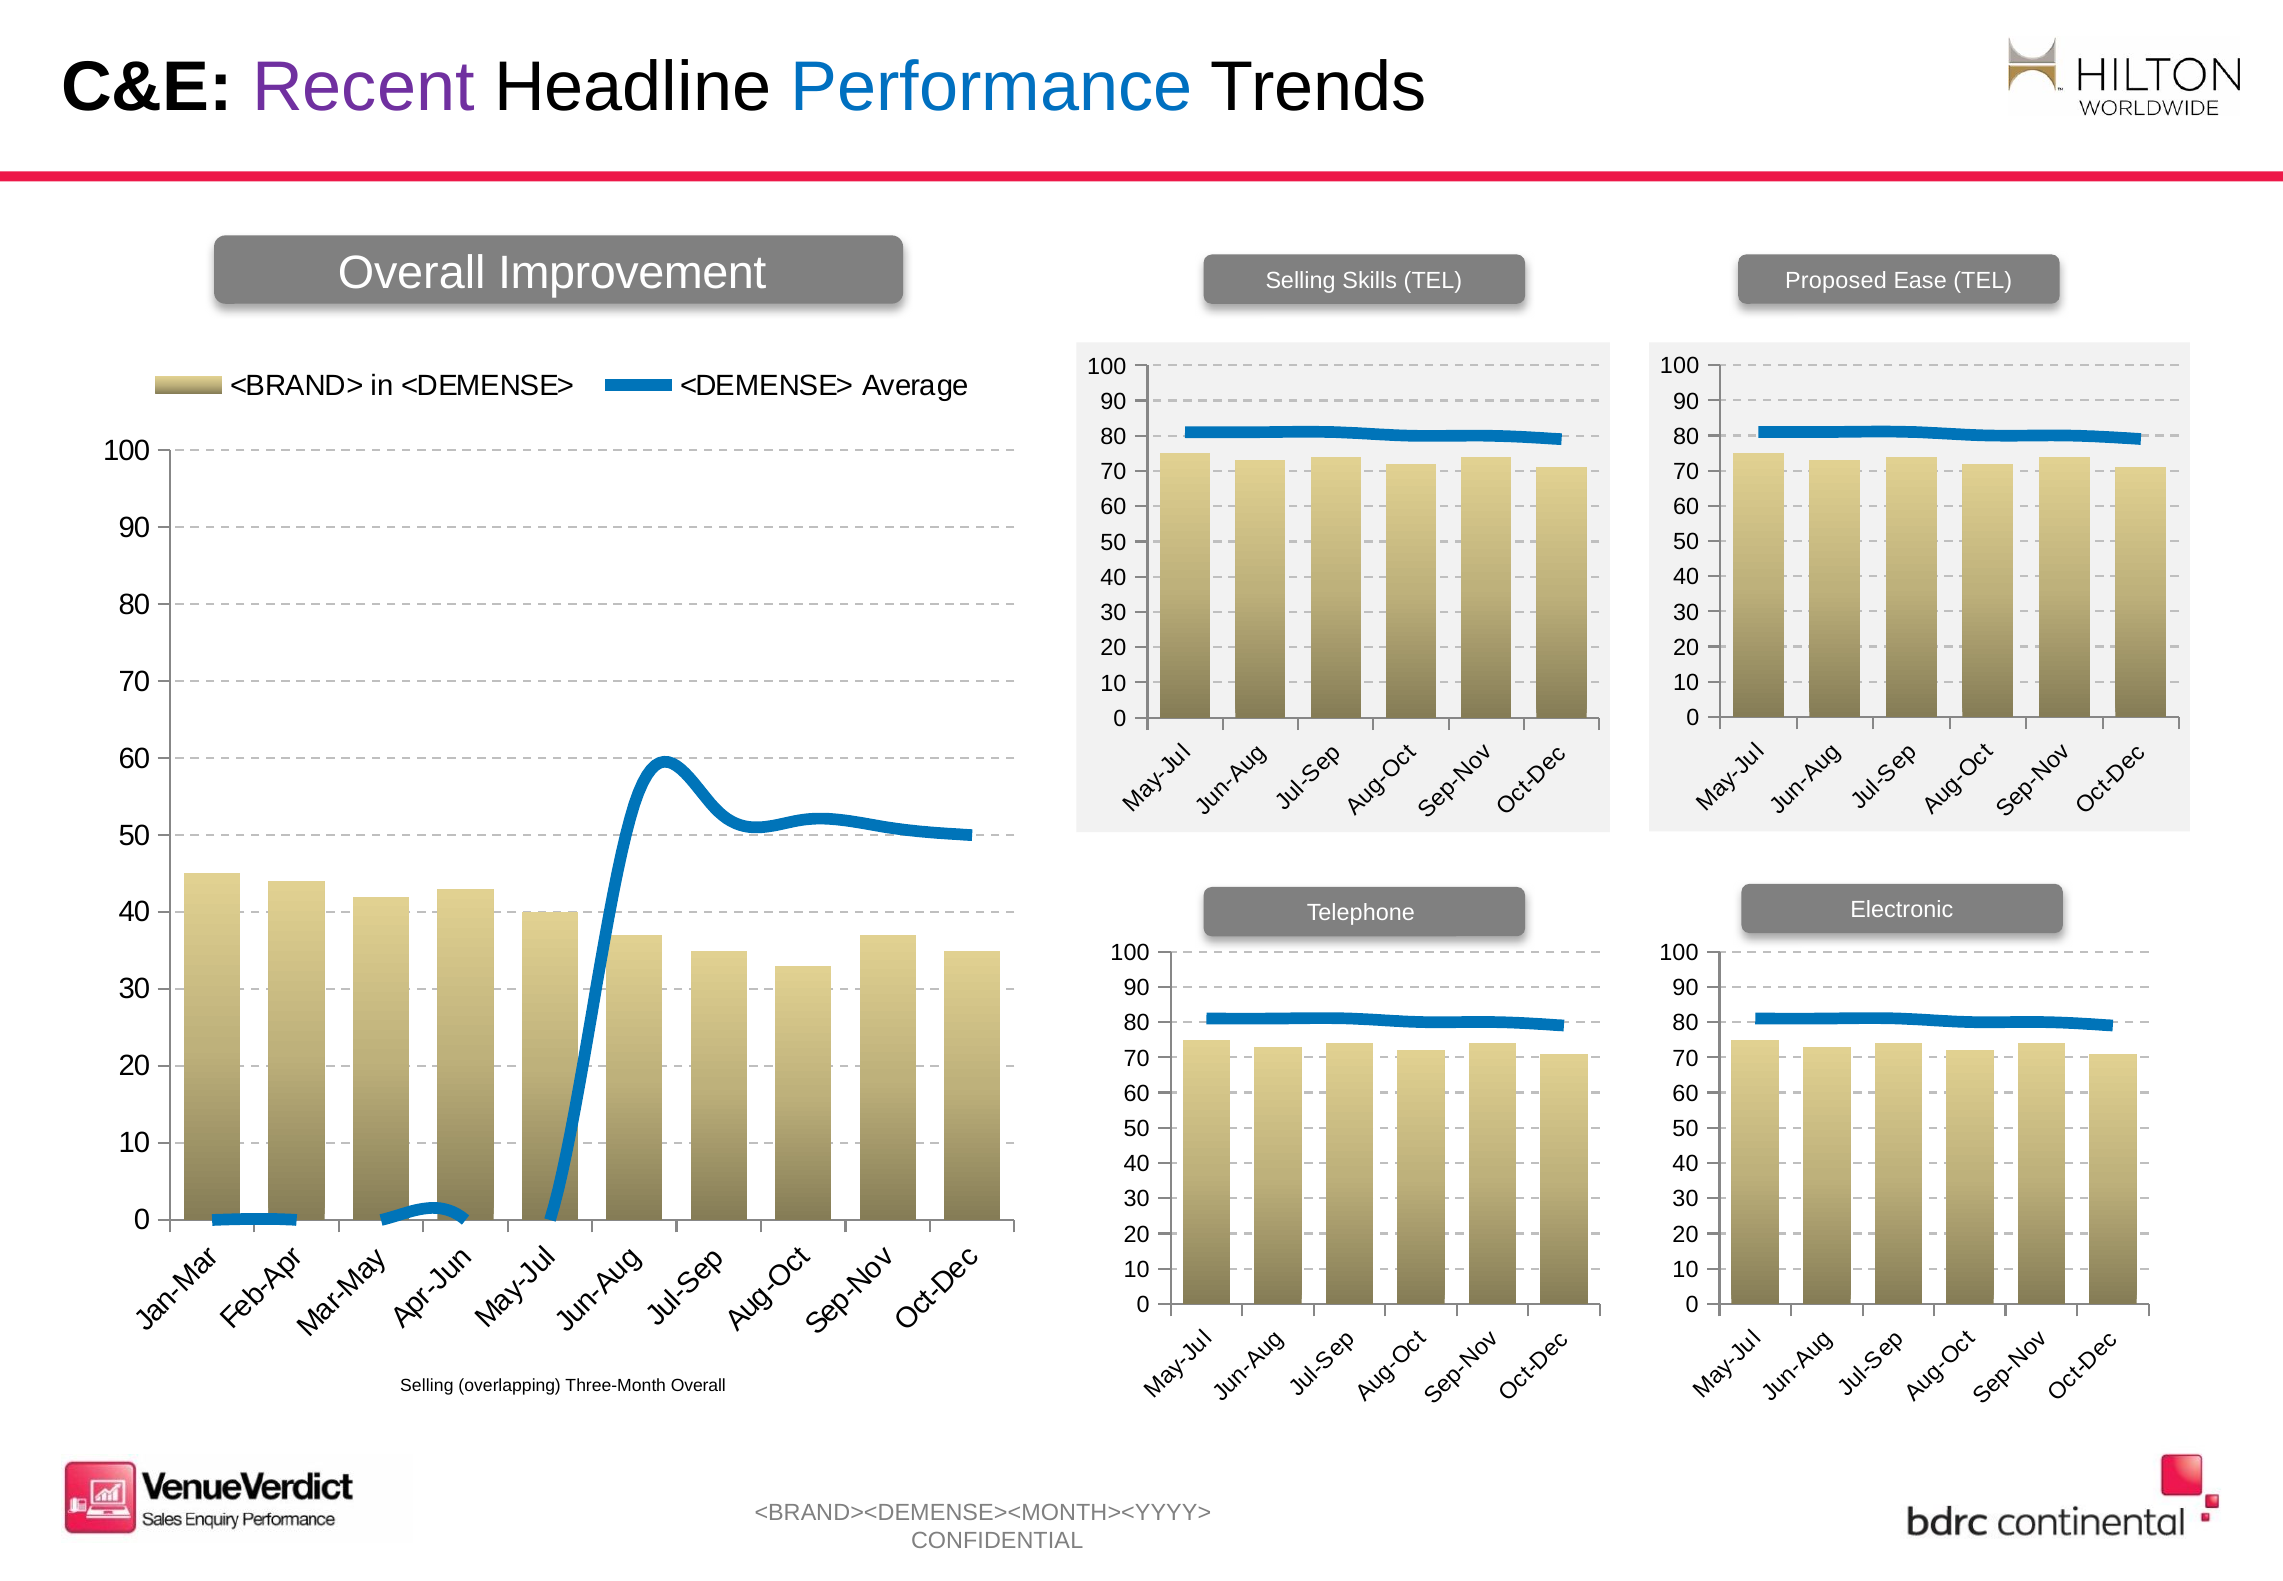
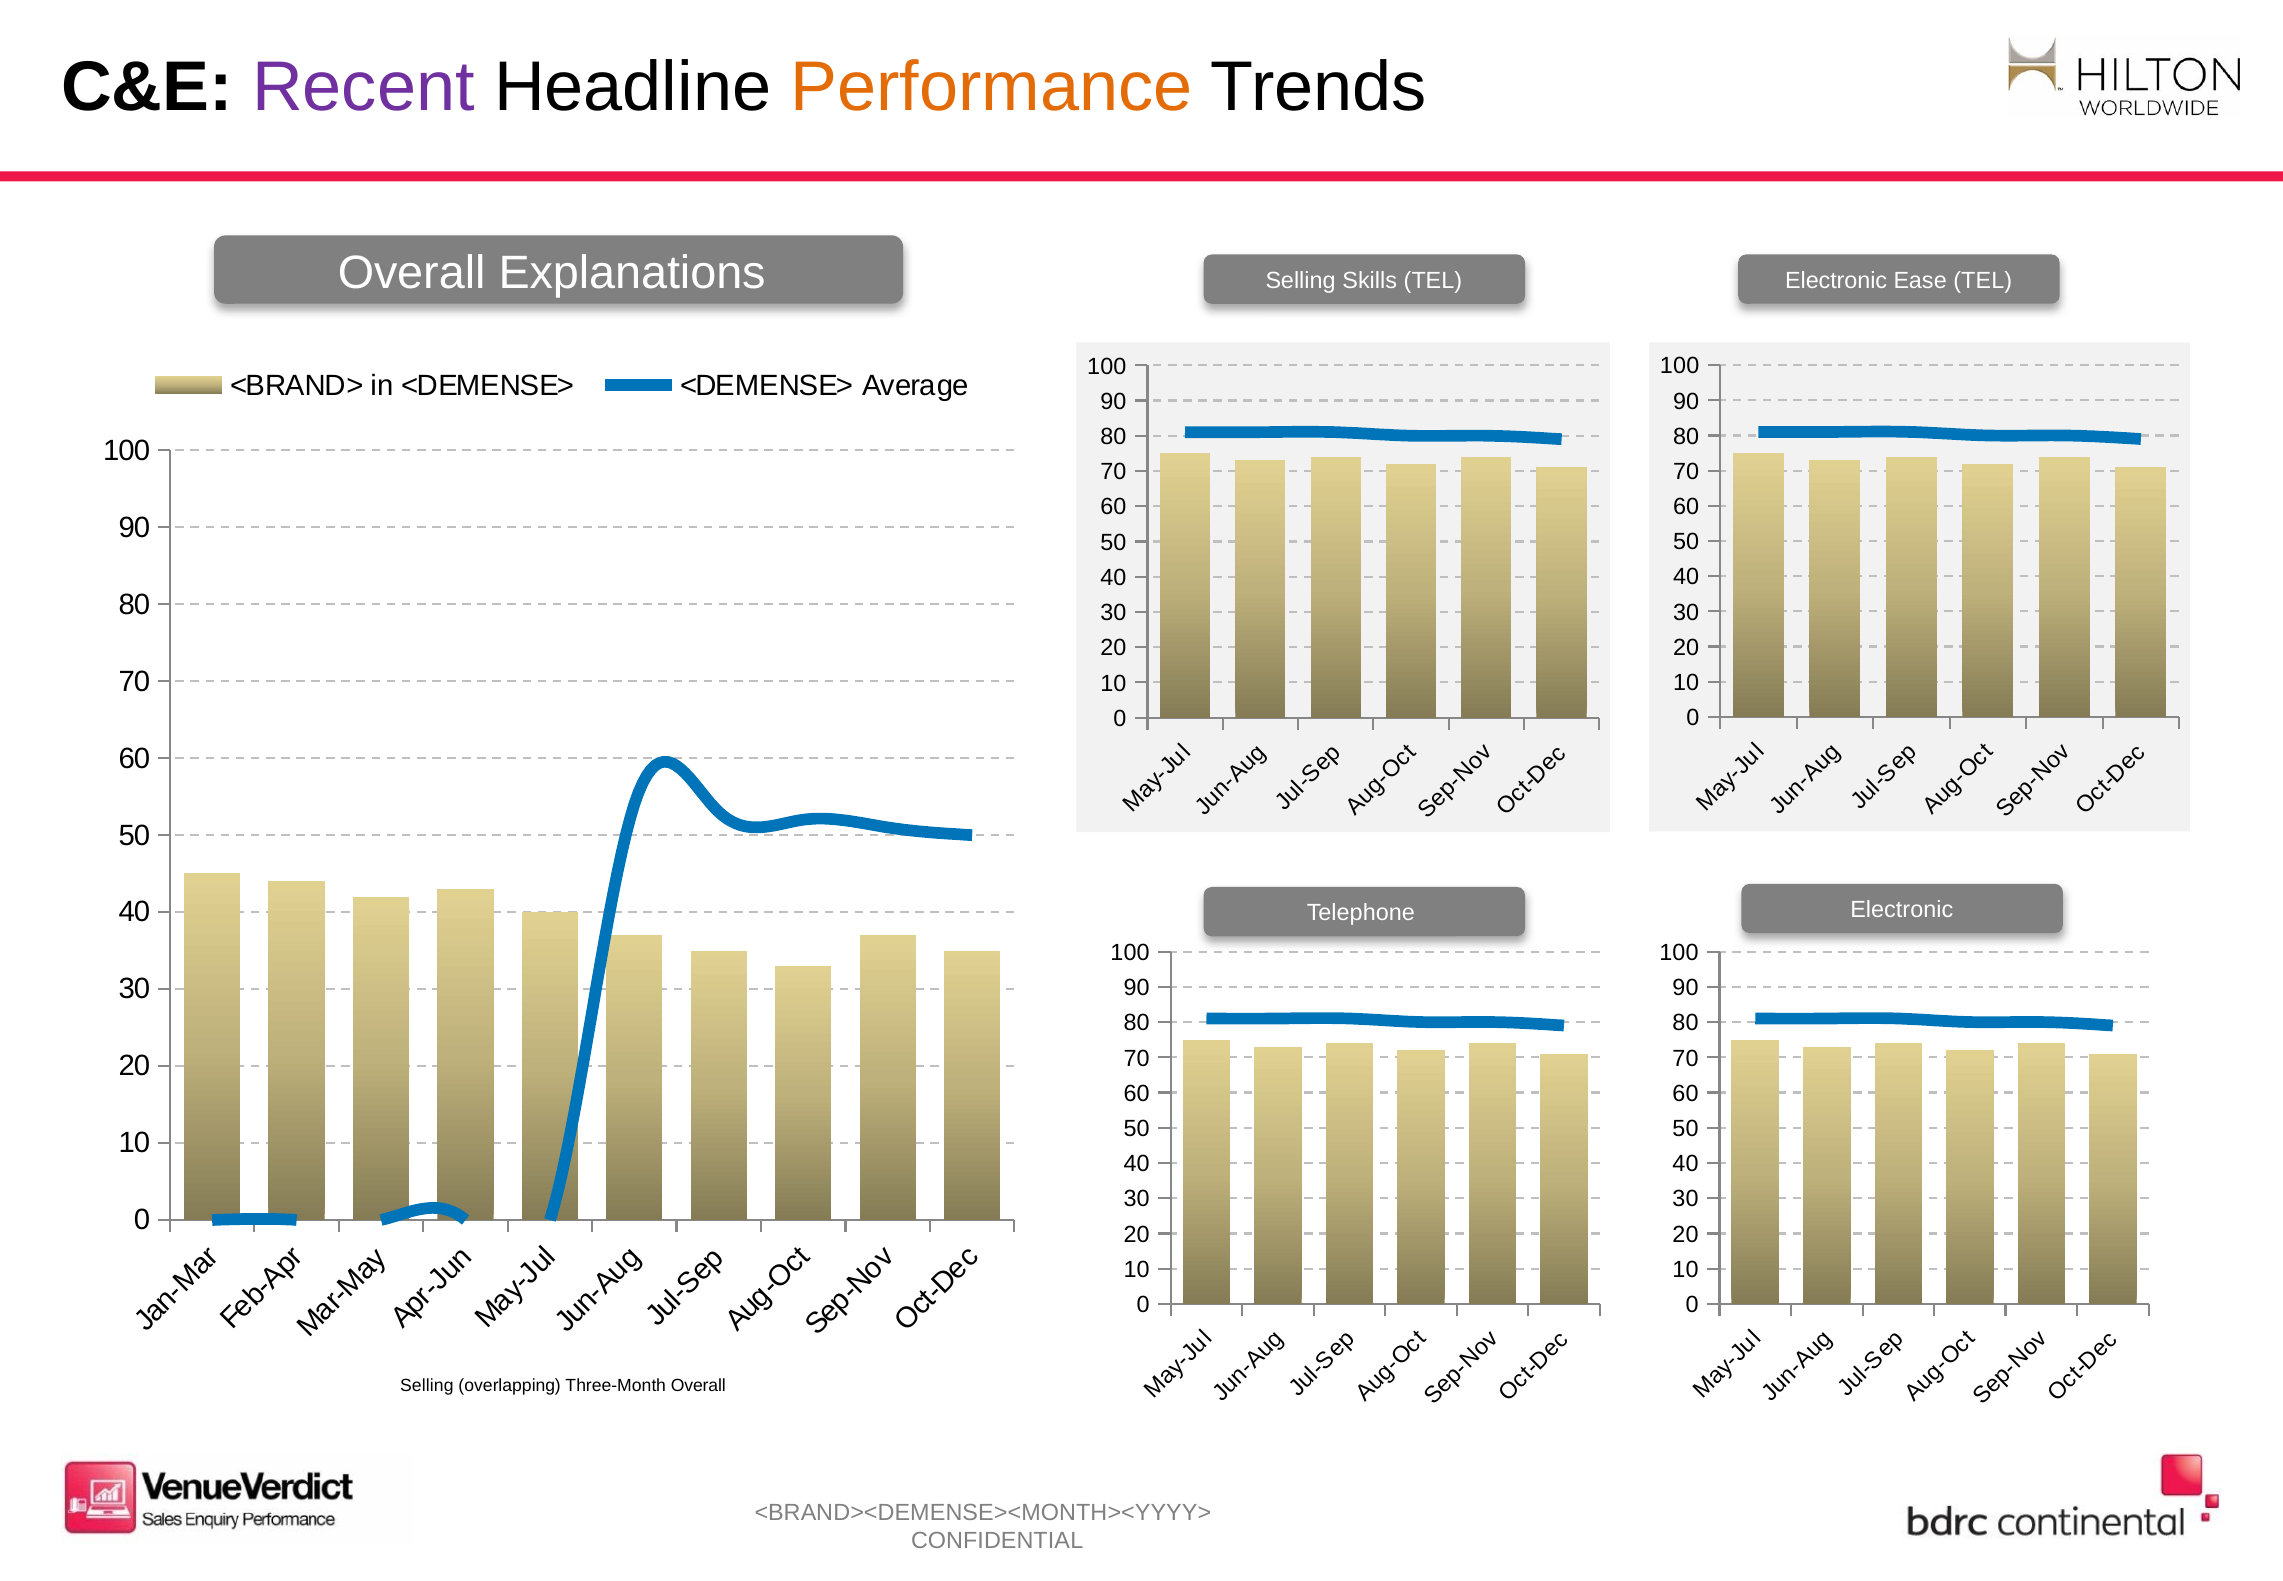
Performance colour: blue -> orange (992, 87)
Improvement: Improvement -> Explanations (632, 273)
Proposed: Proposed -> Electronic (1836, 281)
